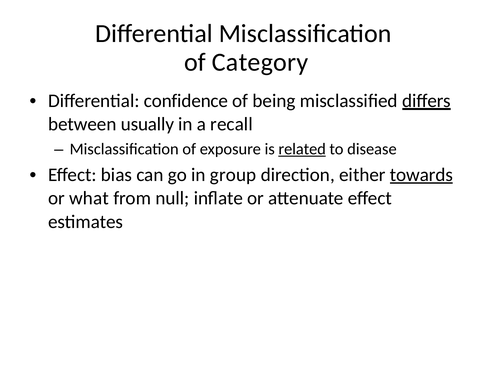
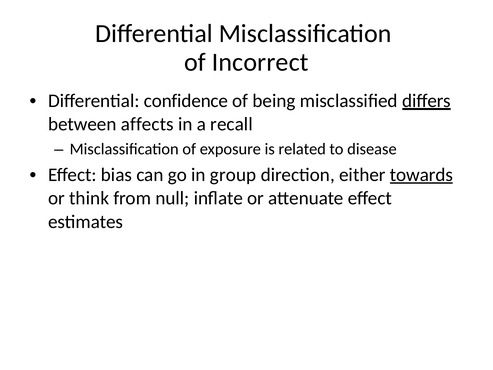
Category: Category -> Incorrect (260, 62)
usually: usually -> affects (147, 124)
related underline: present -> none (302, 149)
what: what -> think (89, 198)
